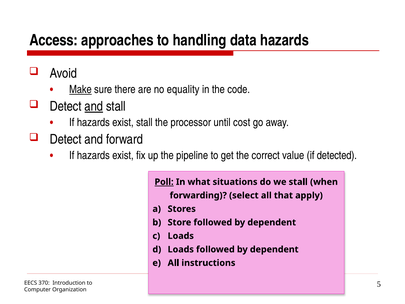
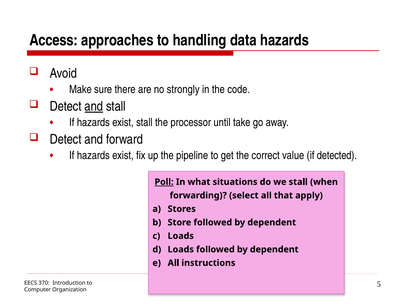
Make underline: present -> none (80, 90)
equality: equality -> strongly (183, 90)
cost: cost -> take (242, 122)
